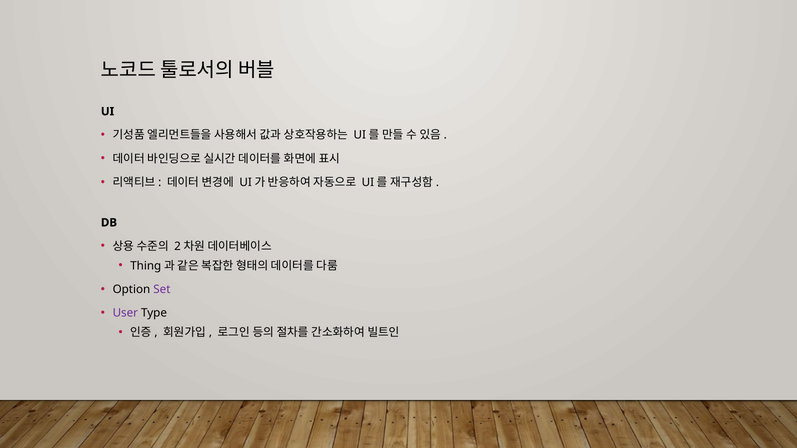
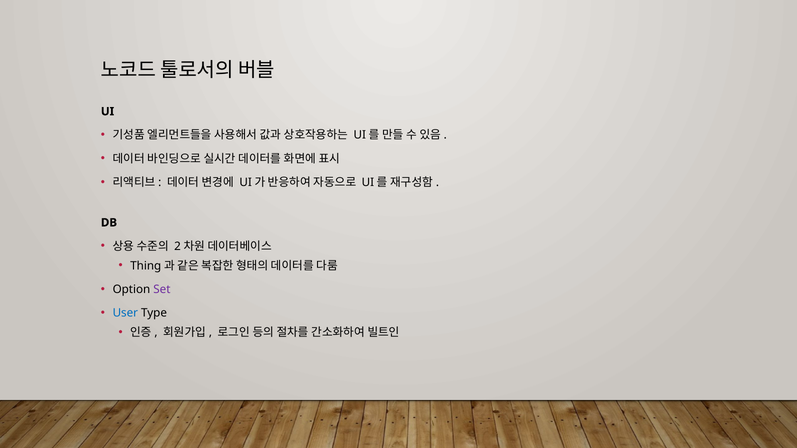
User colour: purple -> blue (125, 313)
